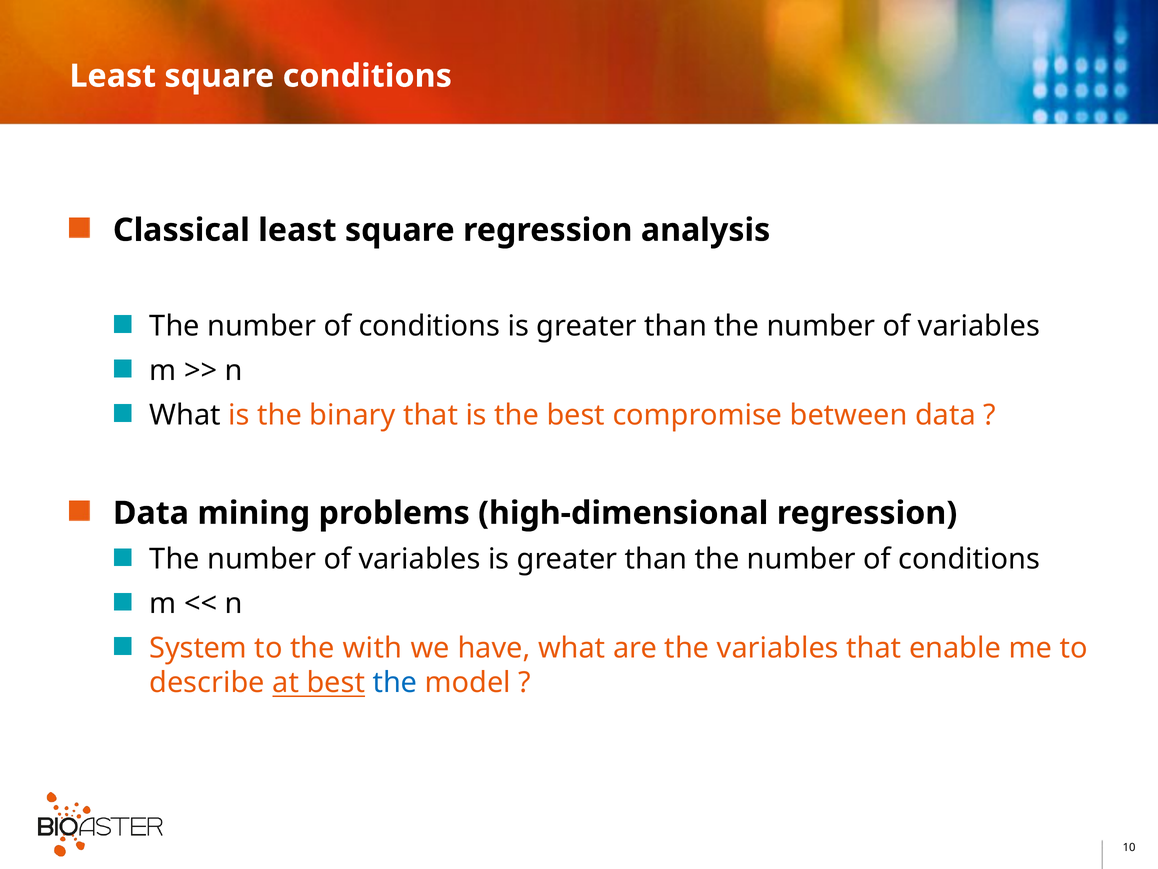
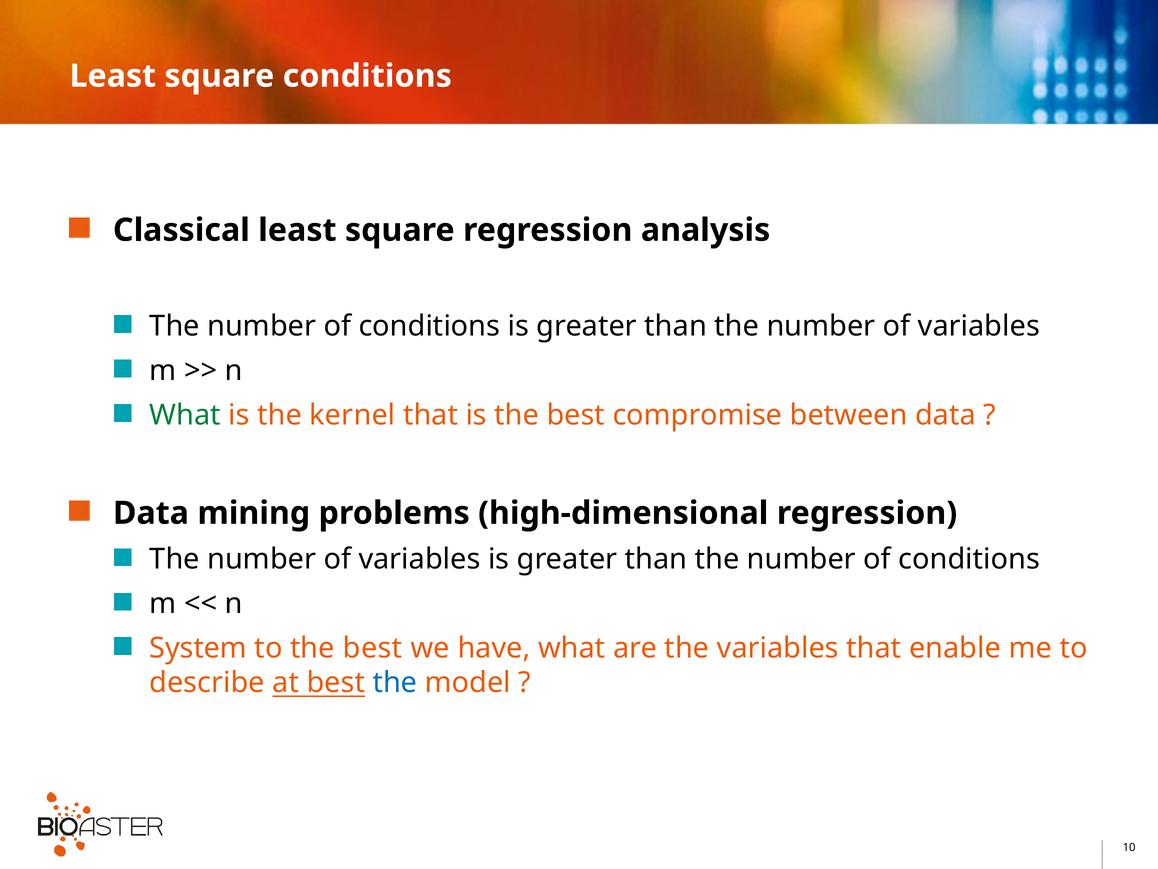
What colour: black -> green (185, 415)
binary: binary -> kernel (352, 415)
to the with: with -> best (373, 648)
